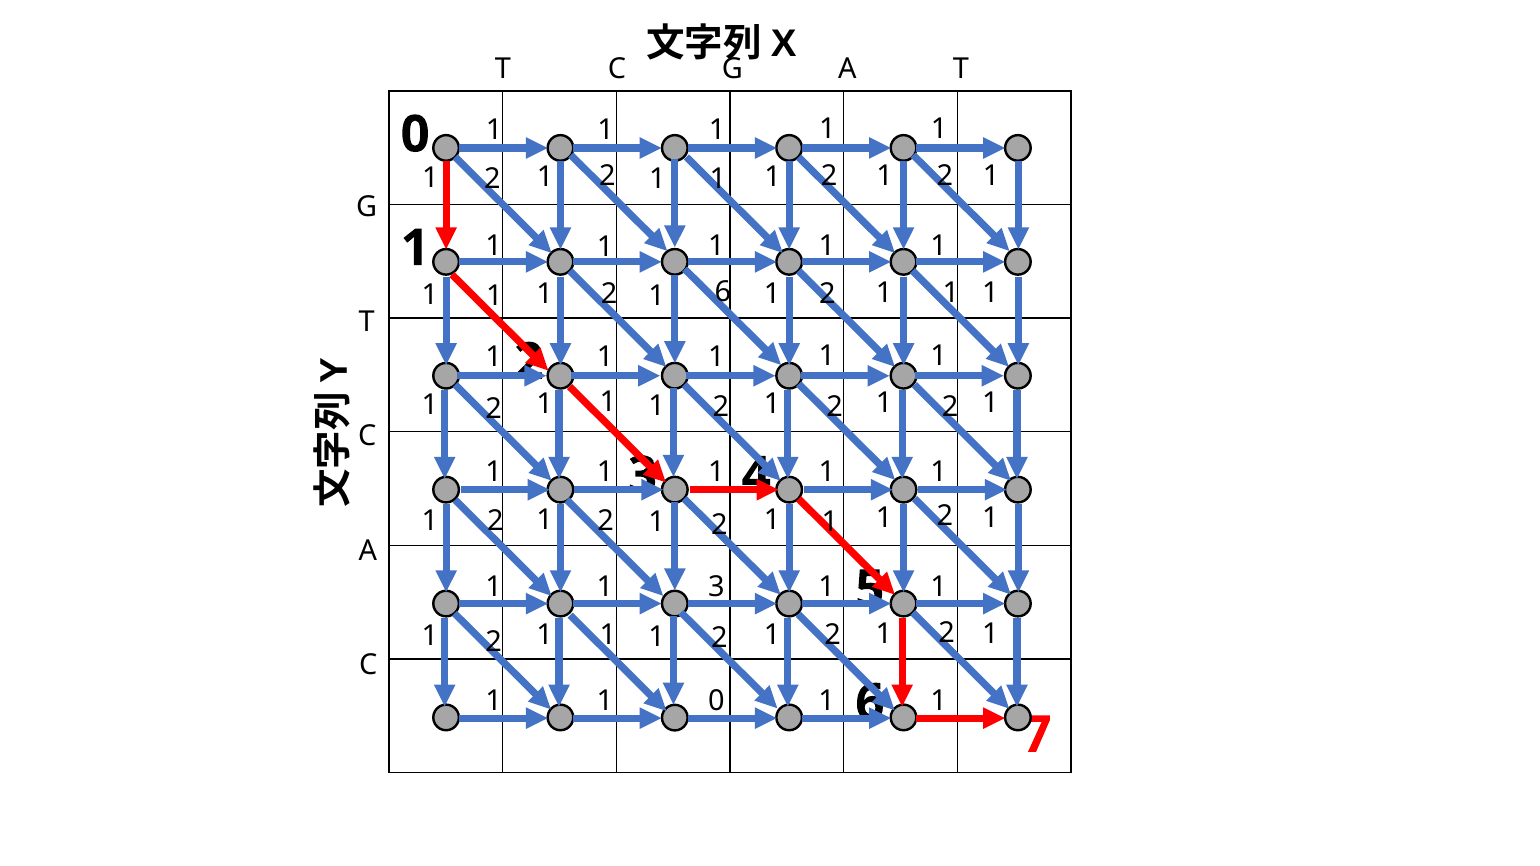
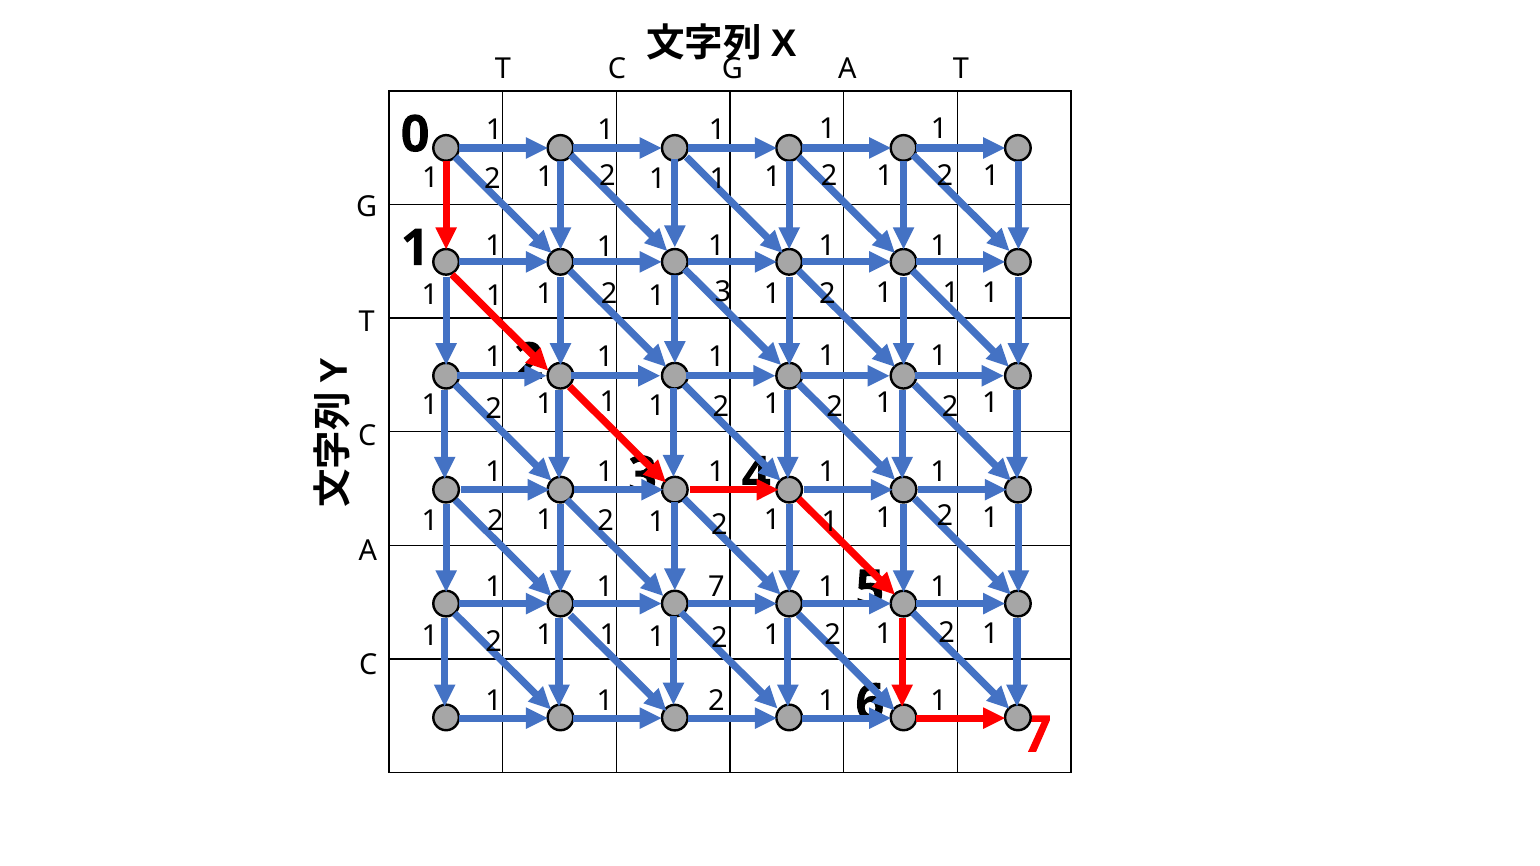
6: 6 -> 3 (723, 292)
1 3: 3 -> 7 (716, 587)
0: 0 -> 2 (716, 701)
